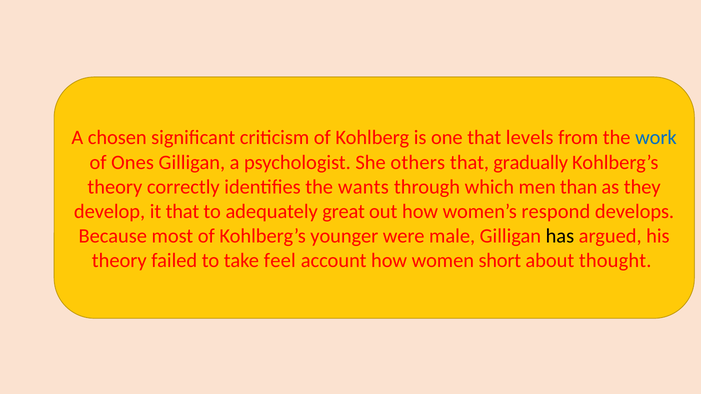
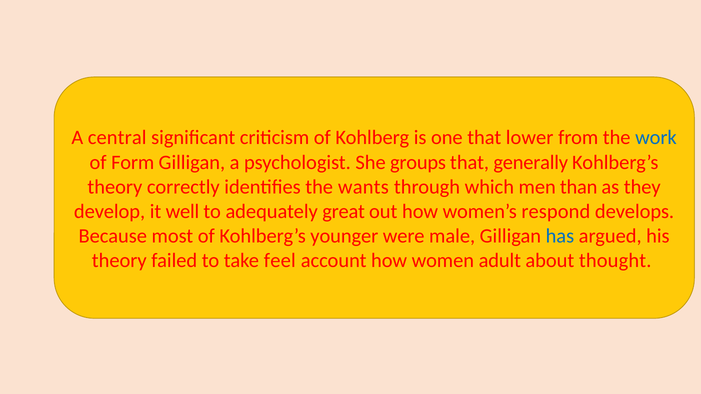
chosen: chosen -> central (117, 138)
levels: levels -> lower (530, 138)
Ones: Ones -> Form (133, 162)
others: others -> groups (418, 162)
gradually: gradually -> generally (531, 162)
it that: that -> well (182, 211)
has colour: black -> blue (560, 236)
short: short -> adult (500, 261)
